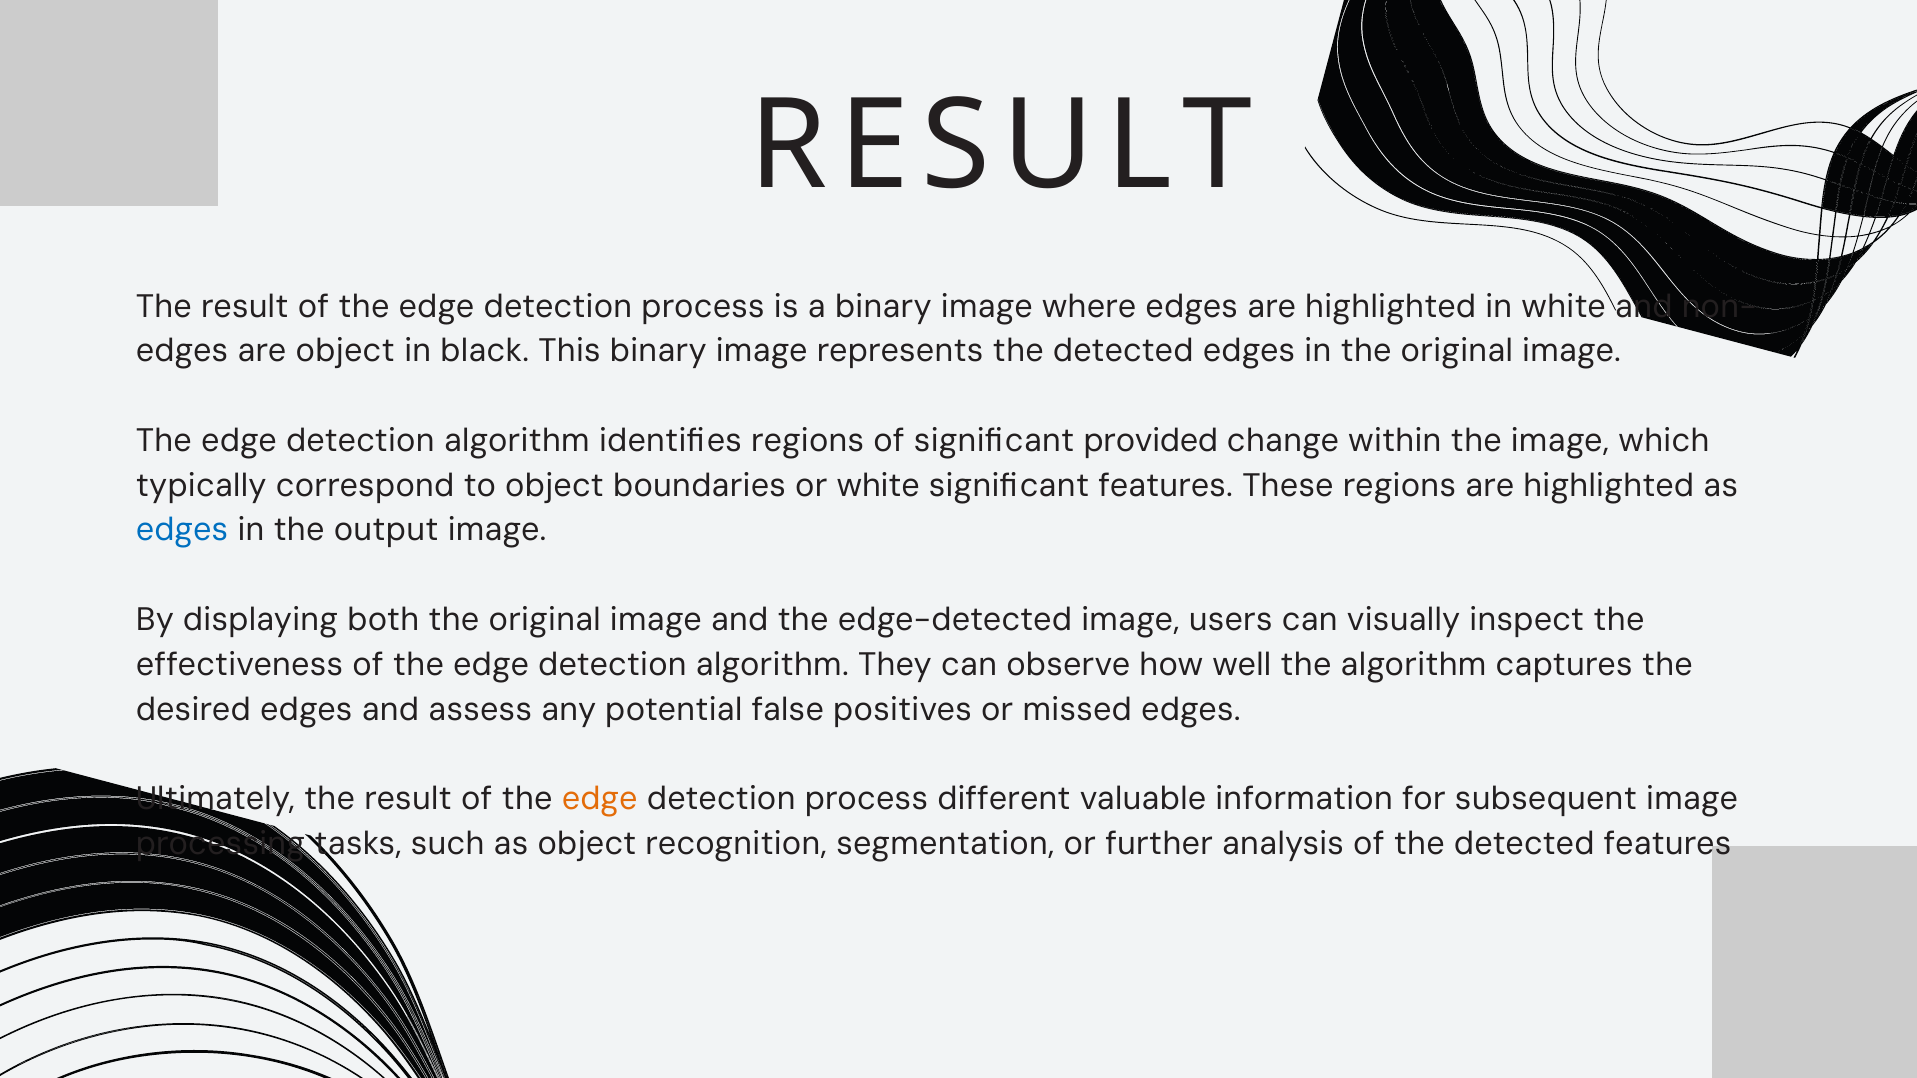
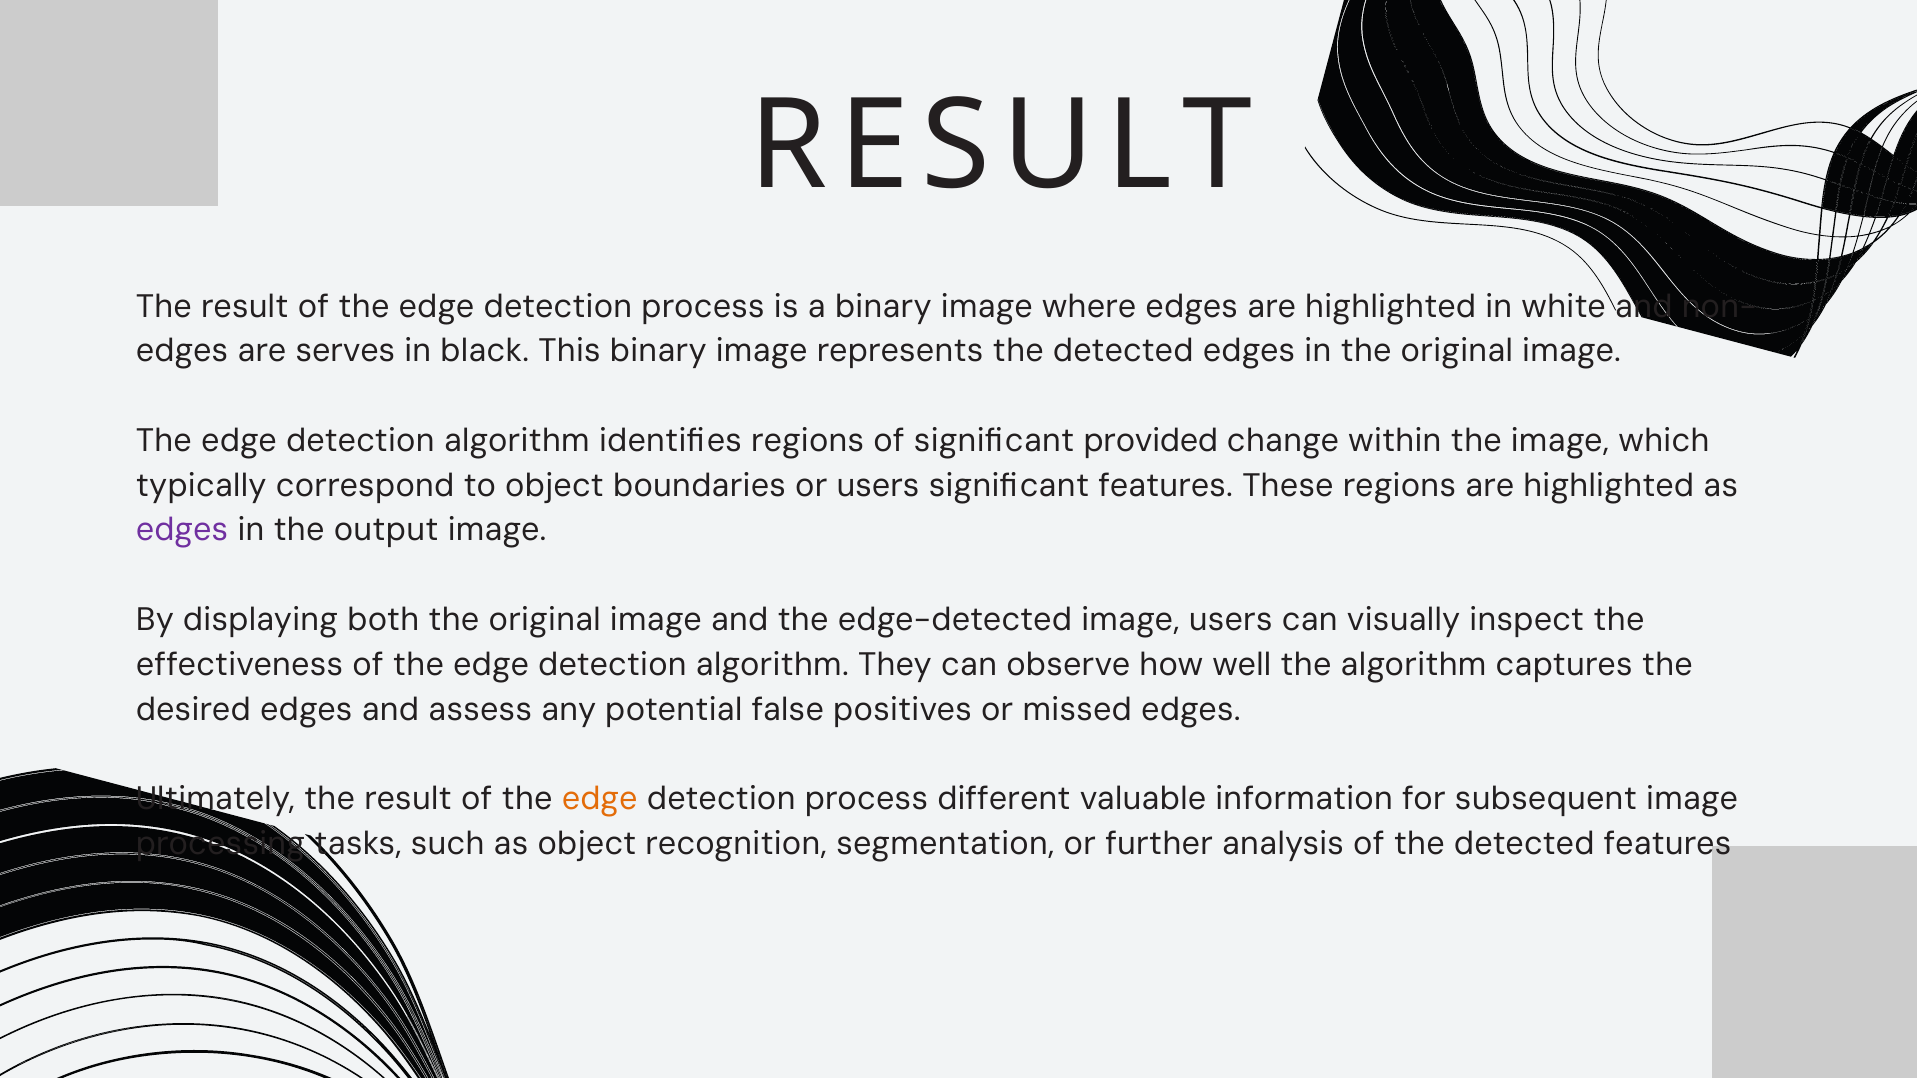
are object: object -> serves (345, 351)
or white: white -> users (878, 486)
edges colour: blue -> purple (182, 530)
